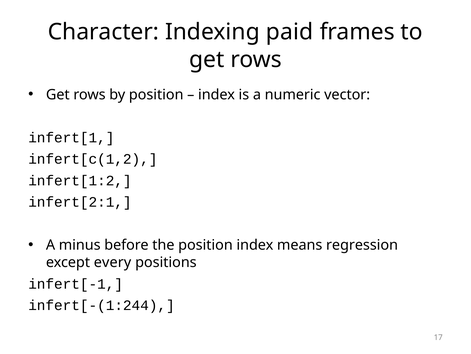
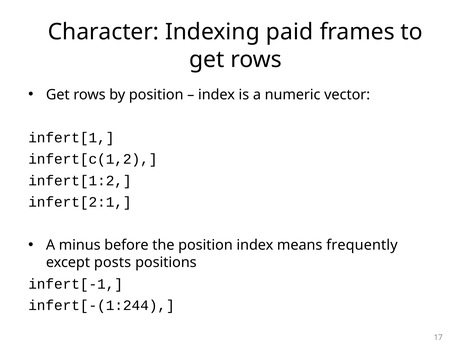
regression: regression -> frequently (362, 245)
every: every -> posts (113, 262)
